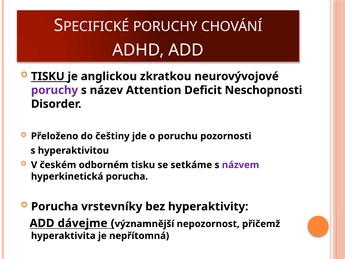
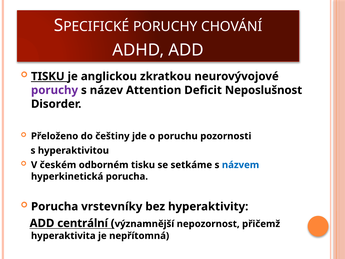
Neschopnosti: Neschopnosti -> Neposlušnost (264, 90)
názvem colour: purple -> blue (241, 165)
dávejme: dávejme -> centrální (83, 223)
